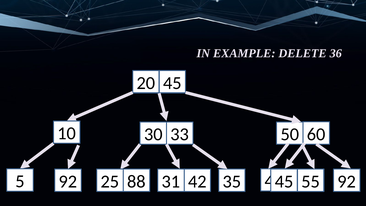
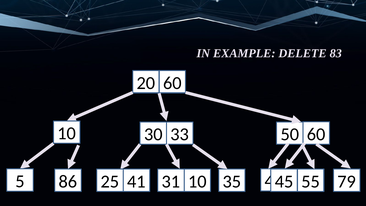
36: 36 -> 83 (336, 53)
20 45: 45 -> 60 (172, 83)
5 92: 92 -> 86 (68, 181)
88: 88 -> 41 (136, 181)
31 42: 42 -> 10 (197, 181)
55 92: 92 -> 79 (347, 181)
